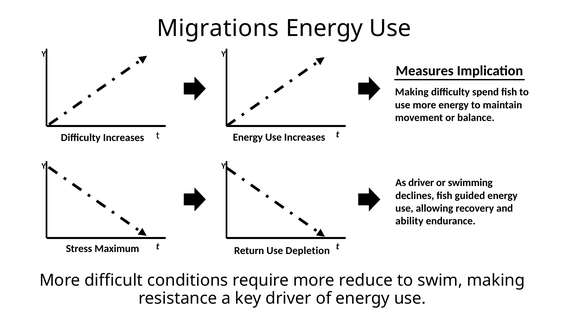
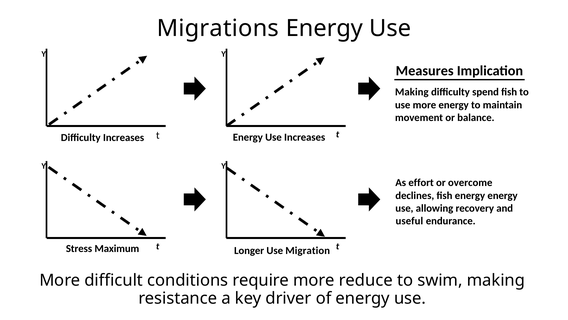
As driver: driver -> effort (421, 182)
swimming: swimming -> overcome (470, 182)
fish guided: guided -> energy (470, 195)
ability: ability -> useful (409, 221)
Return: Return -> Longer (249, 250)
Depletion: Depletion -> Migration (308, 250)
